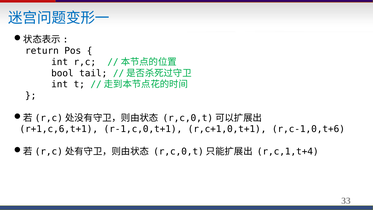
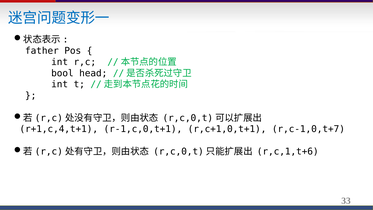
return: return -> father (42, 51)
tail: tail -> head (93, 73)
r+1,c,6,t+1: r+1,c,6,t+1 -> r+1,c,4,t+1 (59, 129)
r,c-1,0,t+6: r,c-1,0,t+6 -> r,c-1,0,t+7 (308, 129)
r,c,1,t+4: r,c,1,t+4 -> r,c,1,t+6 (288, 151)
